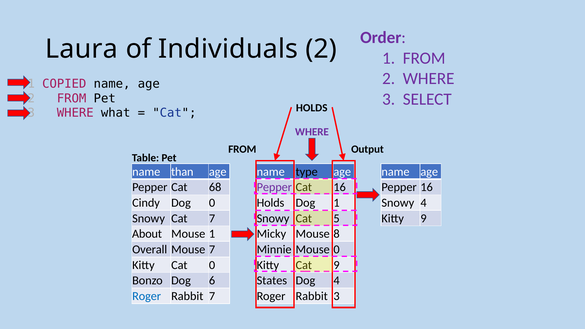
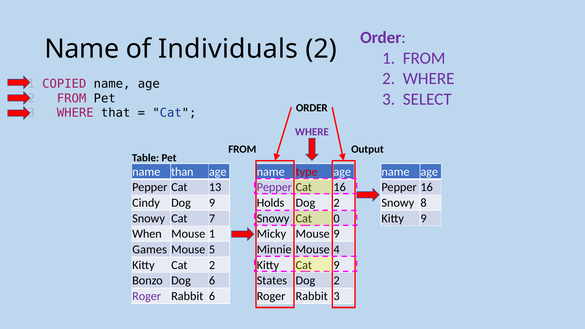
Laura: Laura -> Name (82, 49)
HOLDS: HOLDS -> ORDER (312, 108)
what: what -> that (116, 113)
type colour: black -> red (307, 172)
68: 68 -> 13 (215, 187)
Dog 0: 0 -> 9 (212, 203)
1: 1 -> 2 (337, 203)
Snowy 4: 4 -> 8 (424, 203)
5: 5 -> 0 (337, 218)
About: About -> When (147, 234)
Mouse 8: 8 -> 9 (337, 234)
Overall: Overall -> Games (150, 249)
Mouse 7: 7 -> 5 (212, 249)
Mouse 0: 0 -> 4 (337, 249)
Cat 0: 0 -> 2 (212, 265)
4: 4 -> 2 (337, 281)
Roger colour: blue -> purple (147, 296)
Rabbit 7: 7 -> 6 (212, 296)
